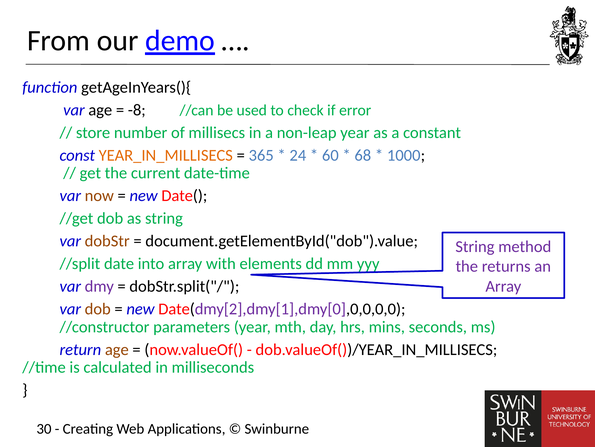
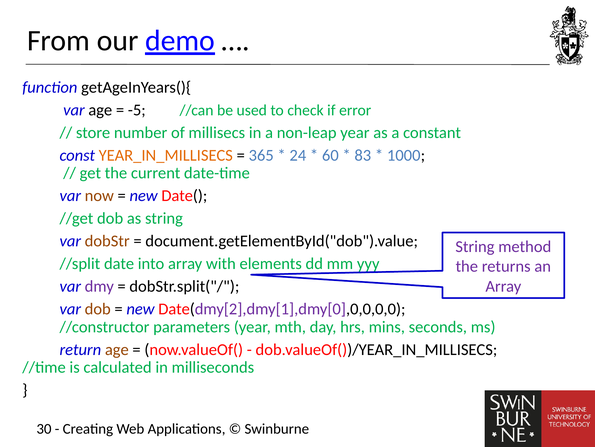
-8: -8 -> -5 (137, 110)
68: 68 -> 83 (363, 155)
